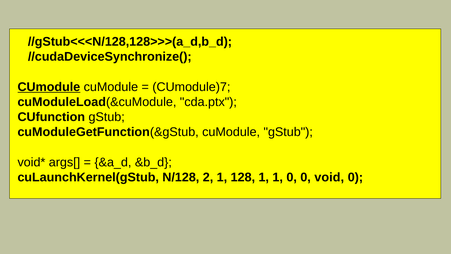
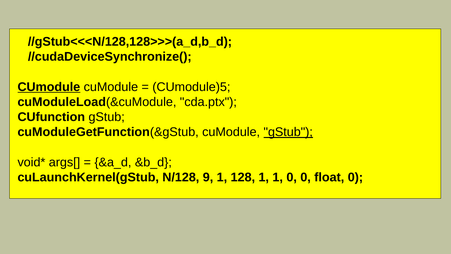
CUmodule)7: CUmodule)7 -> CUmodule)5 (191, 87)
gStub underline: none -> present (288, 132)
2: 2 -> 9 (208, 177)
void: void -> float (329, 177)
